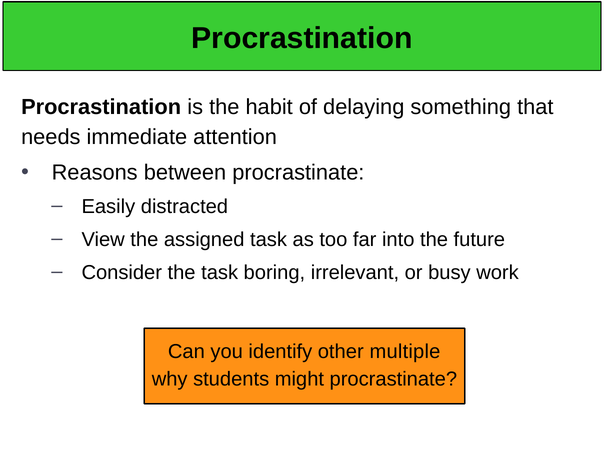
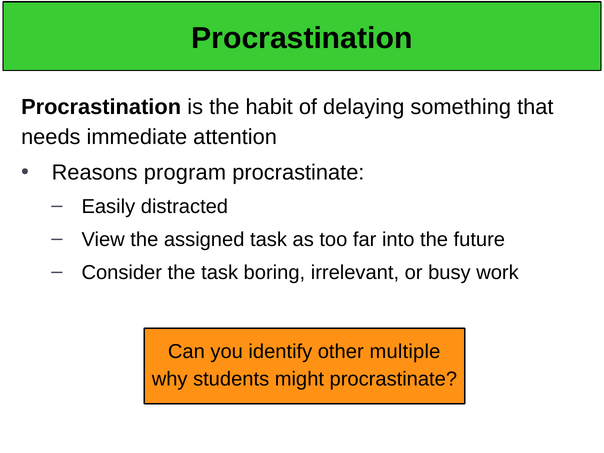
between: between -> program (185, 173)
